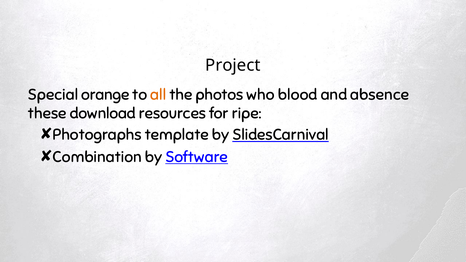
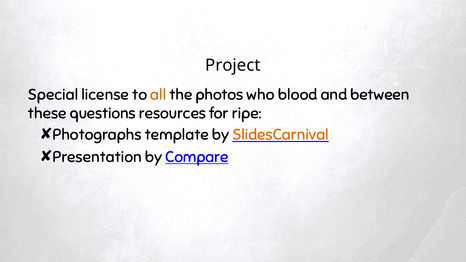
orange: orange -> license (105, 95)
absence: absence -> between (380, 95)
download: download -> questions (103, 113)
SlidesCarnival colour: black -> orange (281, 135)
Combination: Combination -> Presentation (97, 157)
Software: Software -> Compare (197, 157)
